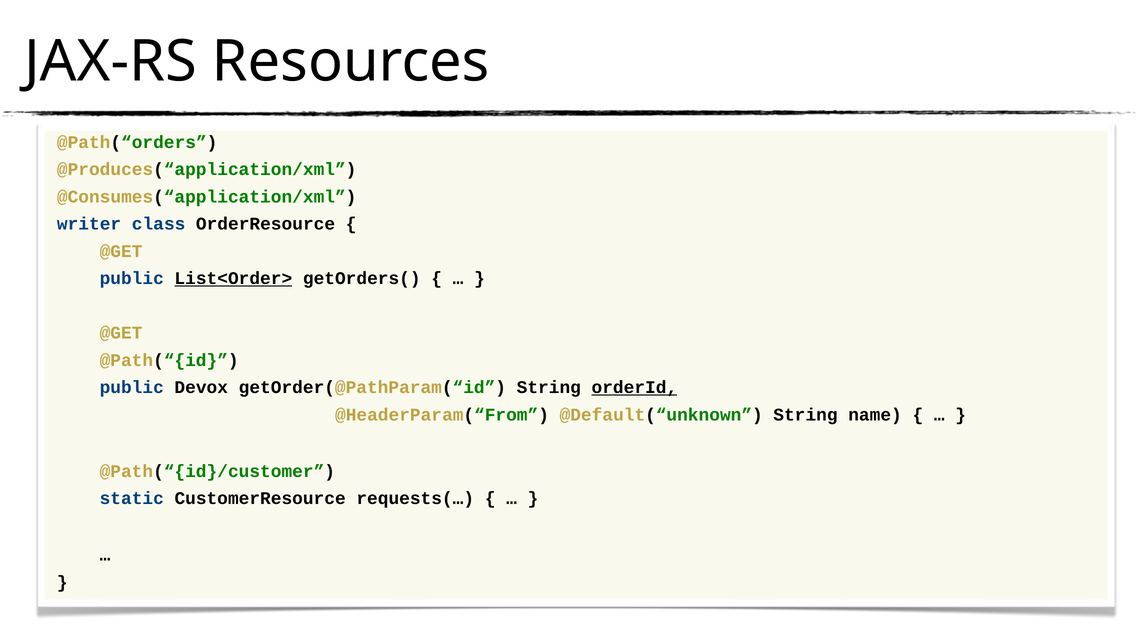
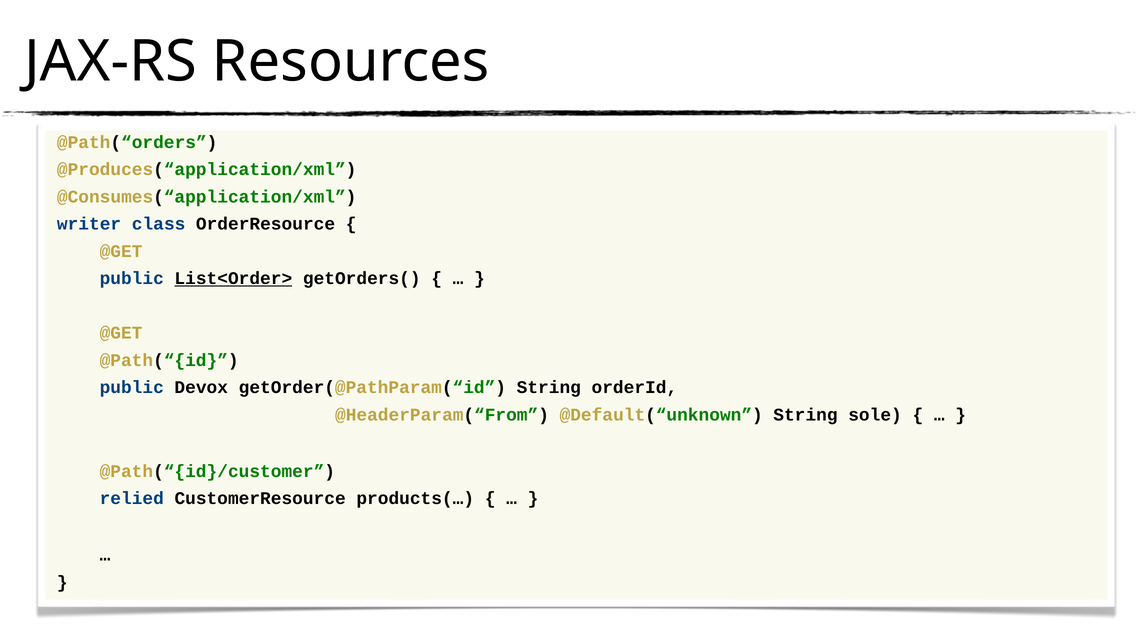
orderId underline: present -> none (634, 387)
name: name -> sole (875, 414)
static: static -> relied (132, 498)
requests(…: requests(… -> products(… (415, 498)
